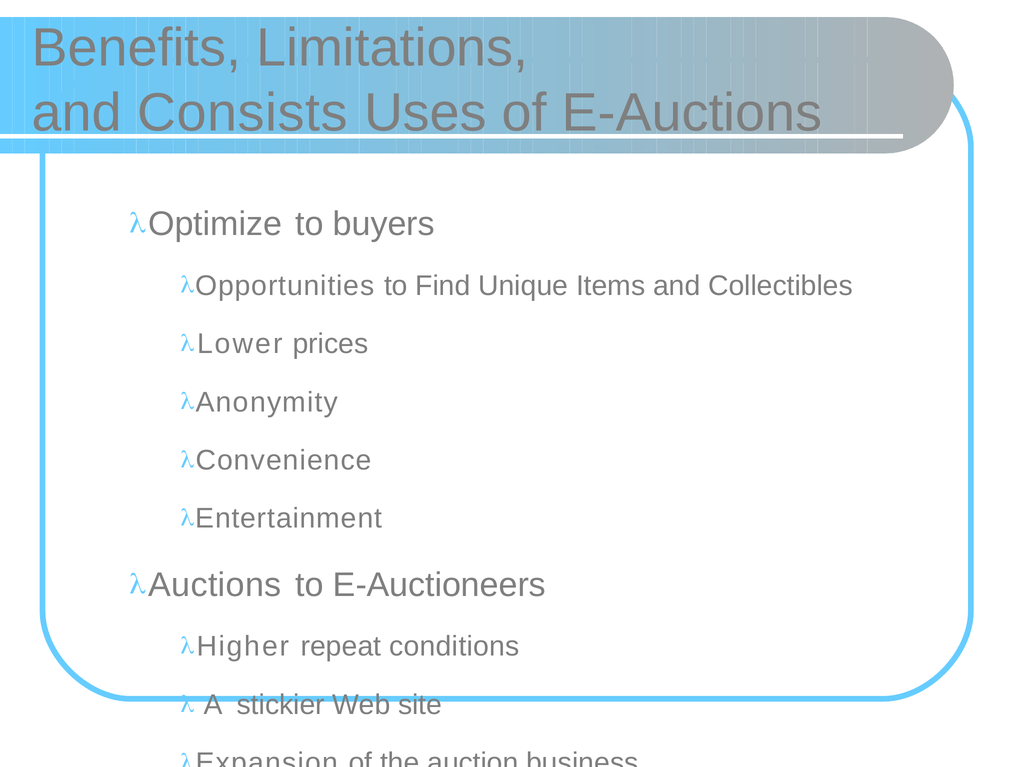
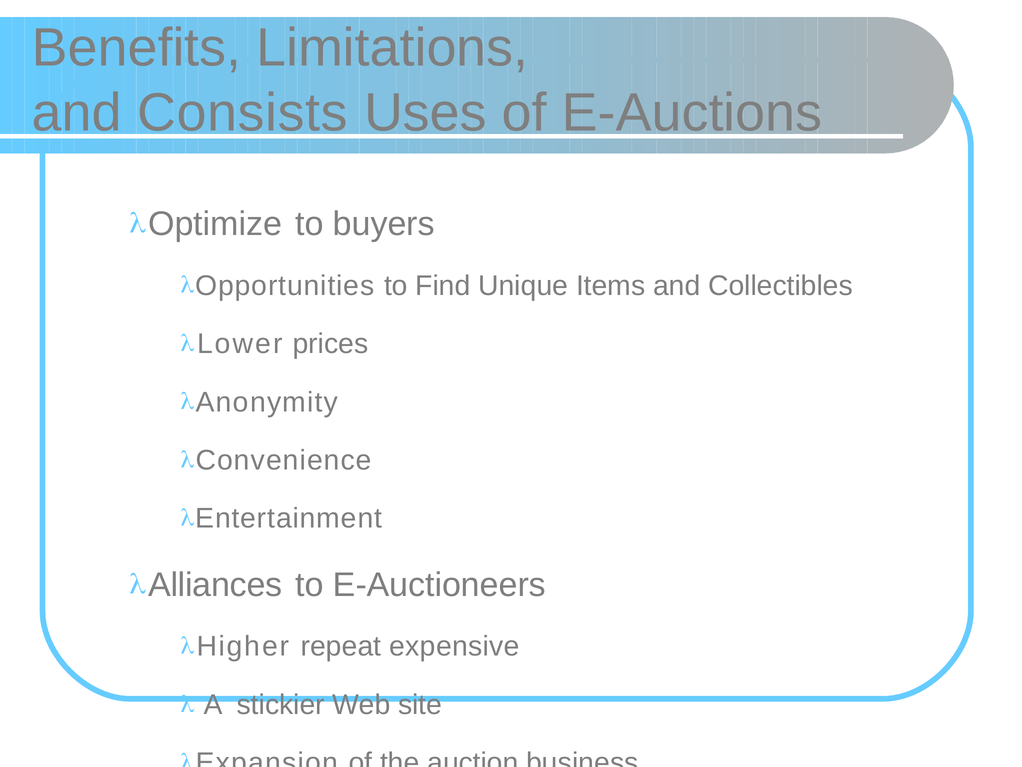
Auctions: Auctions -> Alliances (215, 585)
conditions: conditions -> expensive (454, 646)
